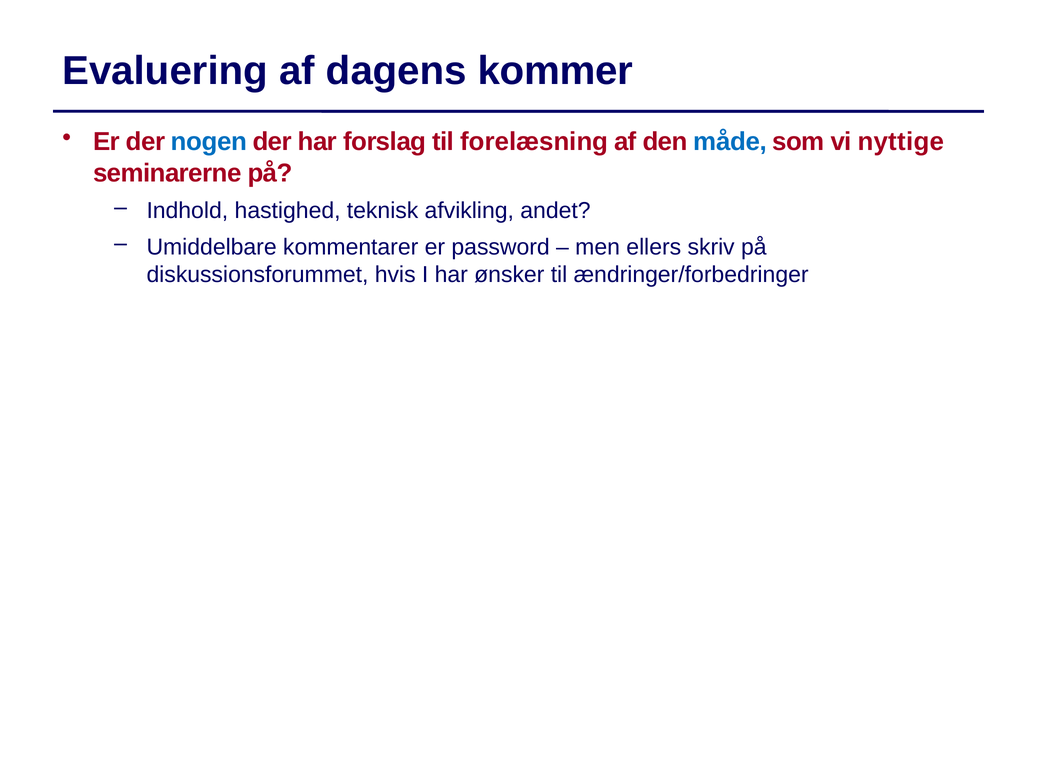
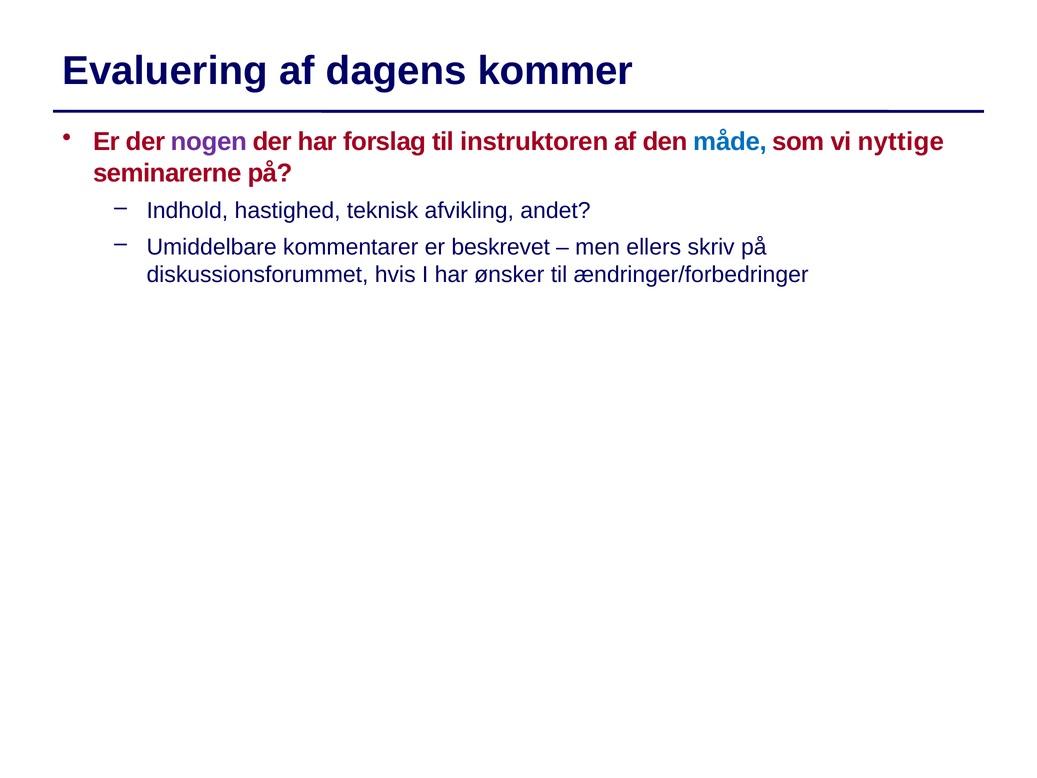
nogen colour: blue -> purple (209, 142)
forelæsning: forelæsning -> instruktoren (534, 142)
password: password -> beskrevet (501, 247)
